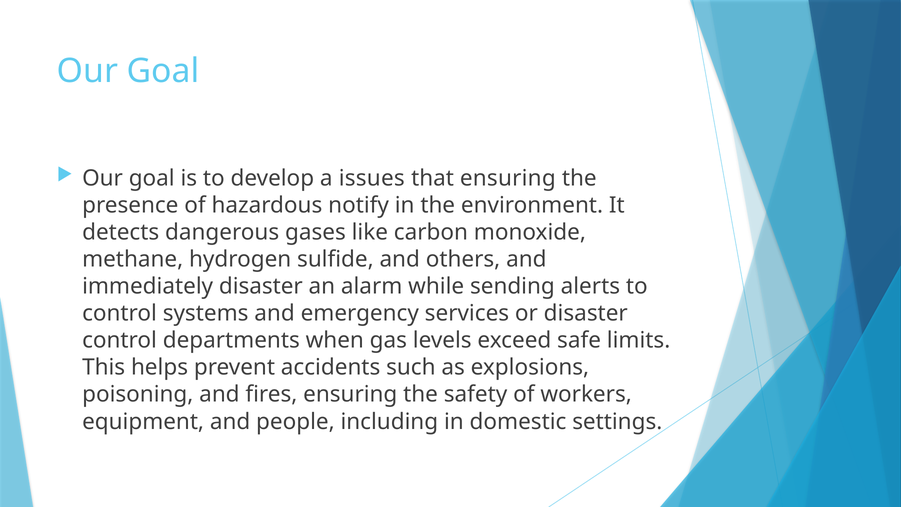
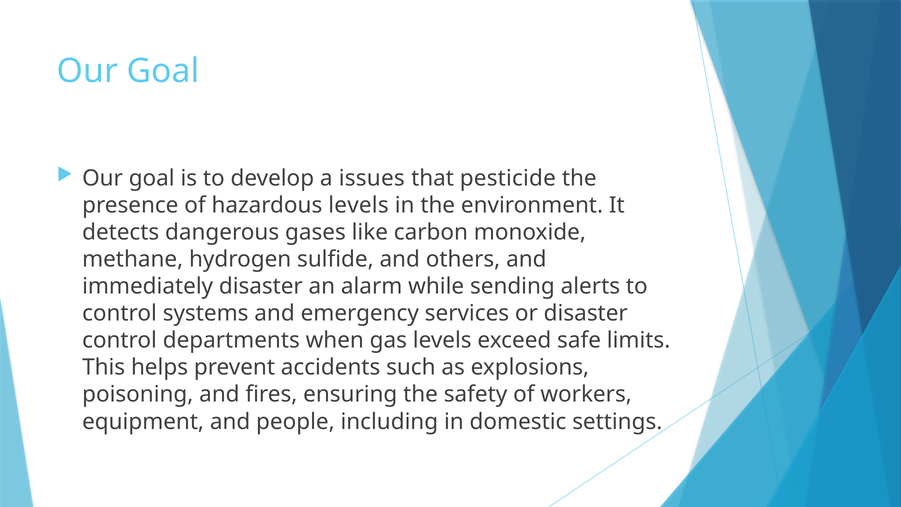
that ensuring: ensuring -> pesticide (508, 178)
hazardous notify: notify -> levels (358, 205)
